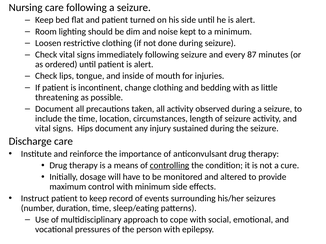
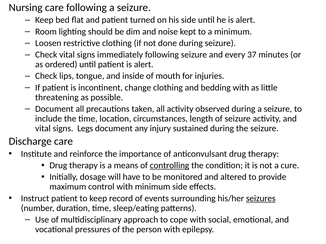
87: 87 -> 37 (252, 55)
Hips: Hips -> Legs (85, 129)
seizures underline: none -> present (261, 199)
